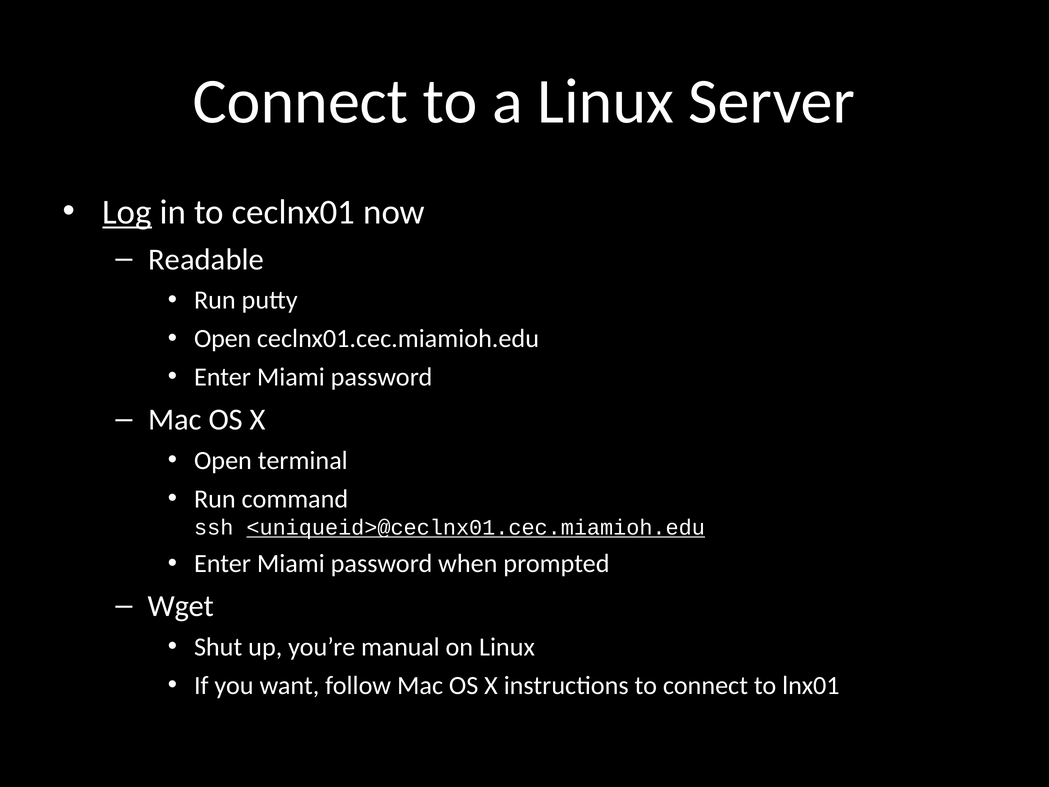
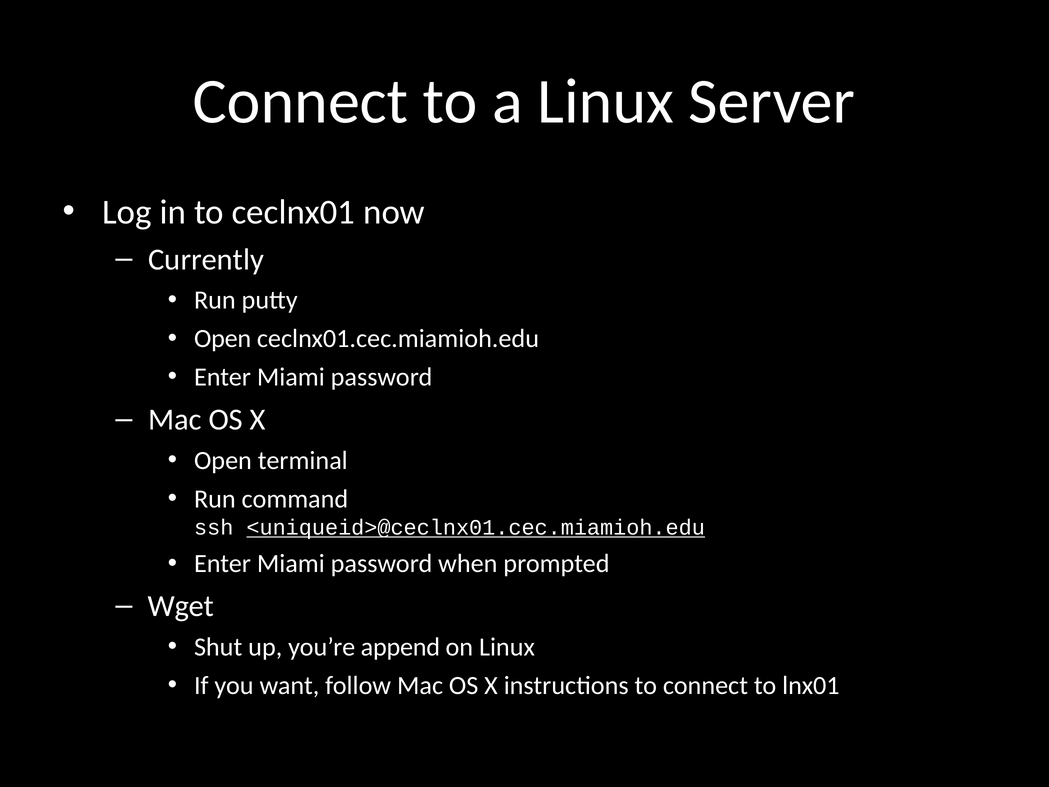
Log underline: present -> none (127, 212)
Readable: Readable -> Currently (206, 259)
manual: manual -> append (400, 647)
